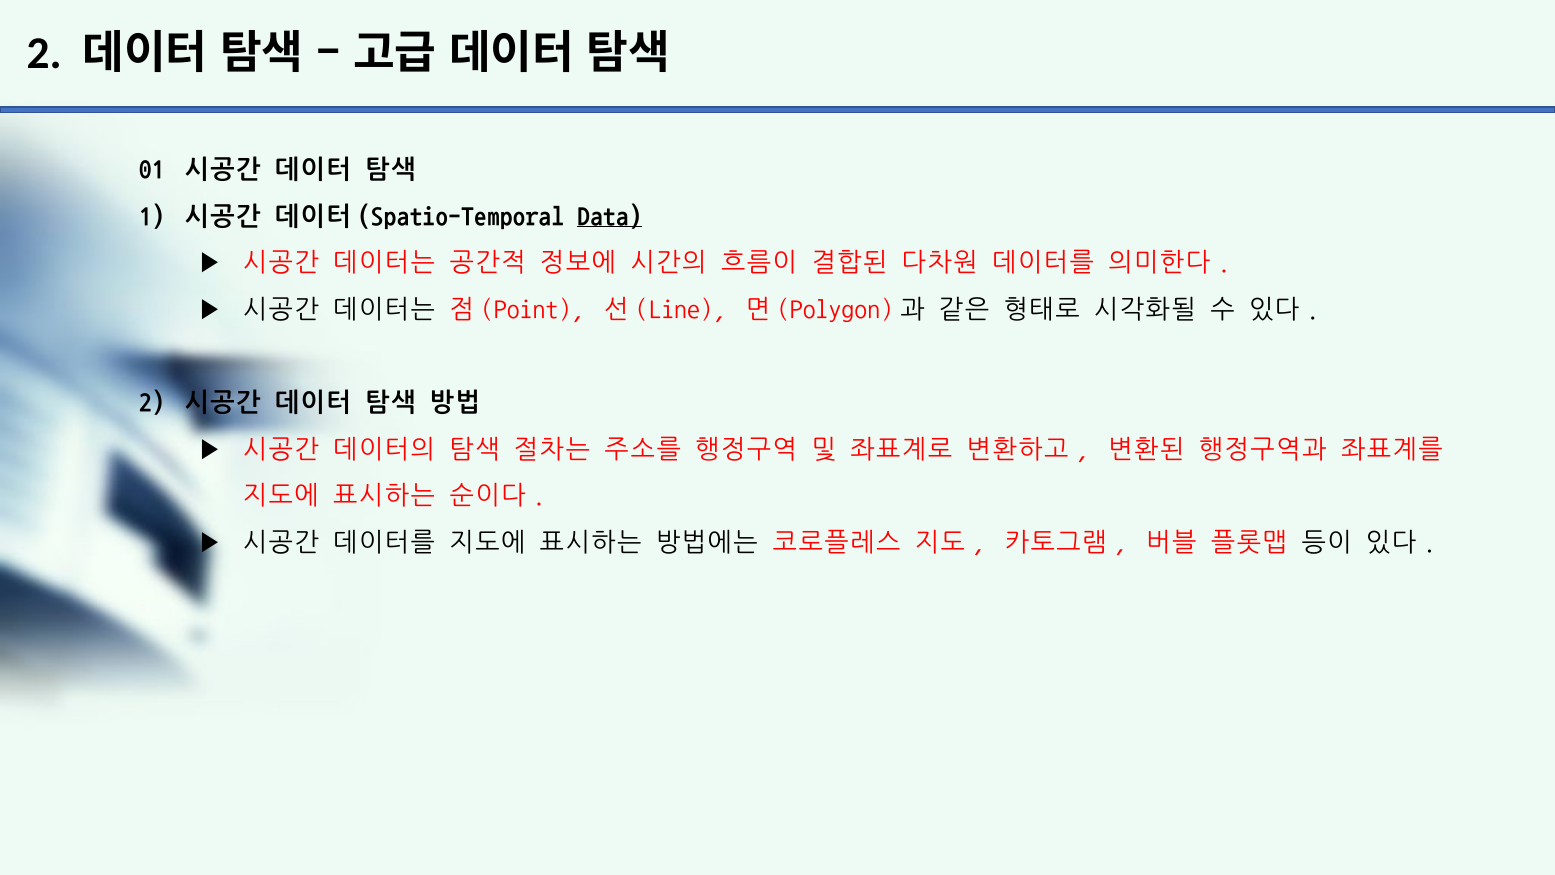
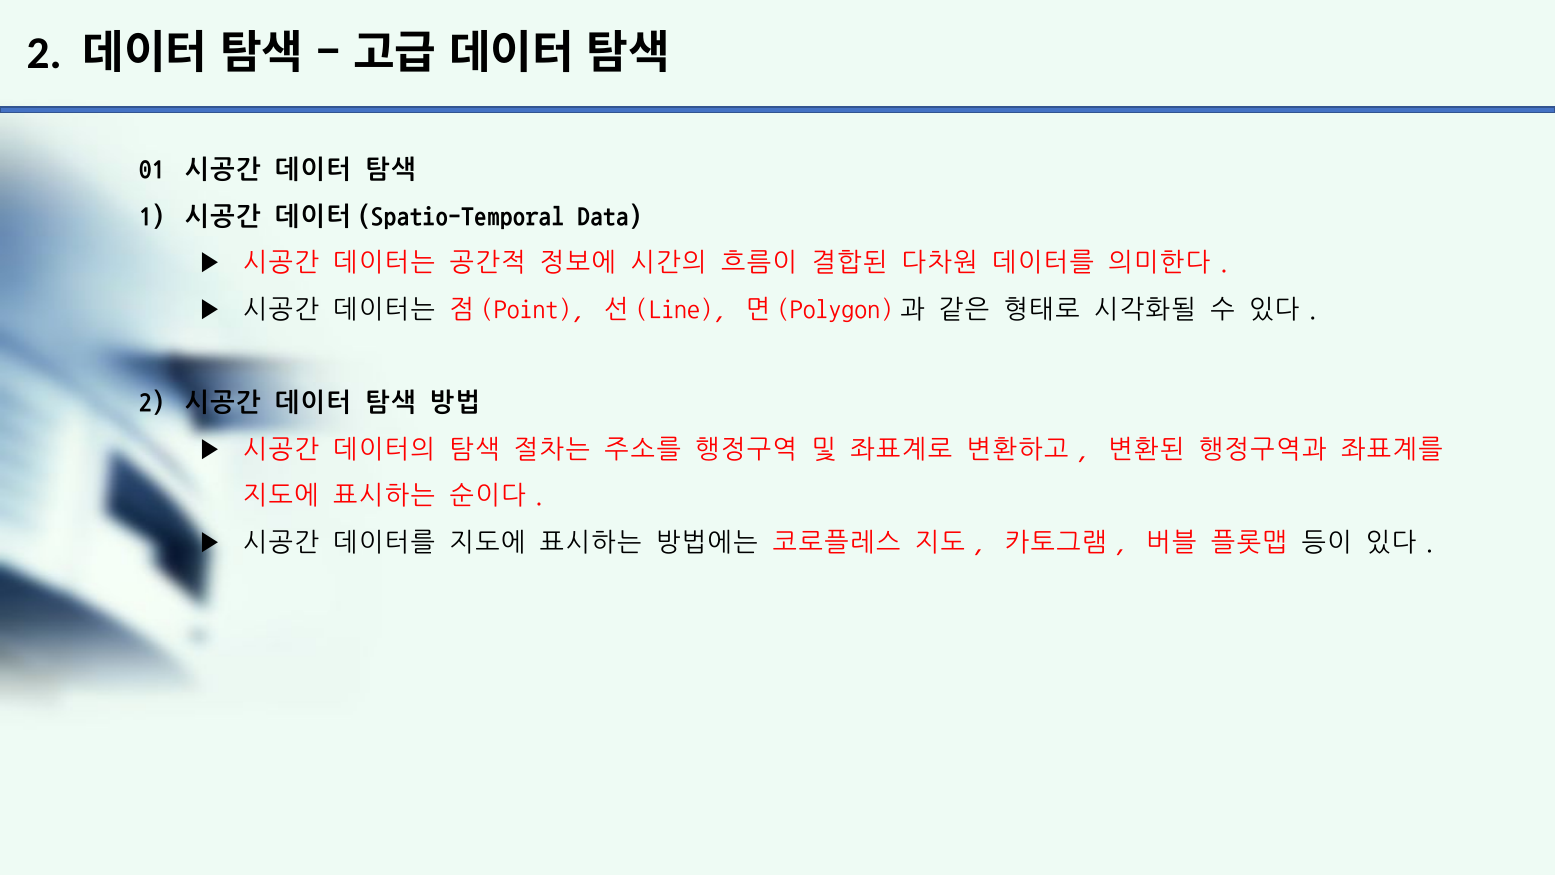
Data underline: present -> none (609, 215)
